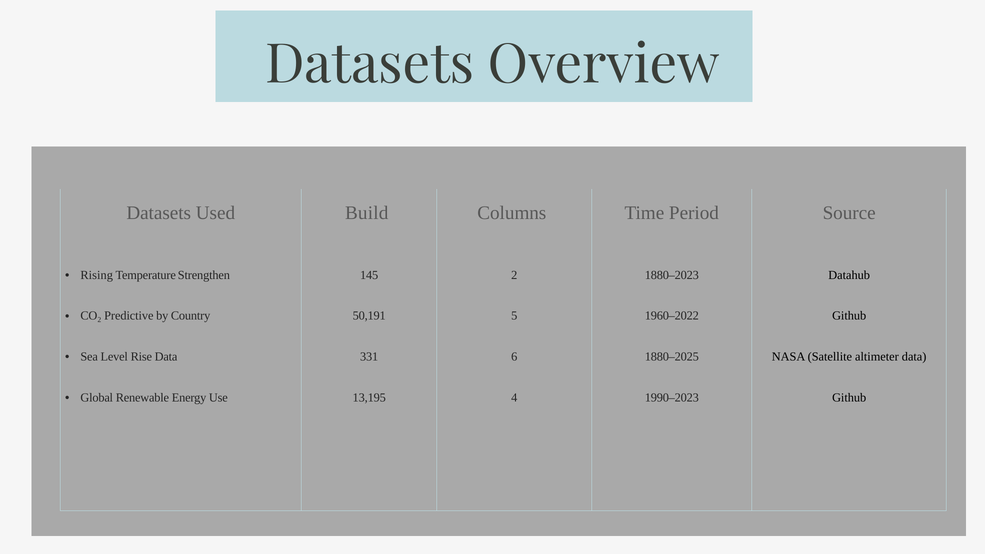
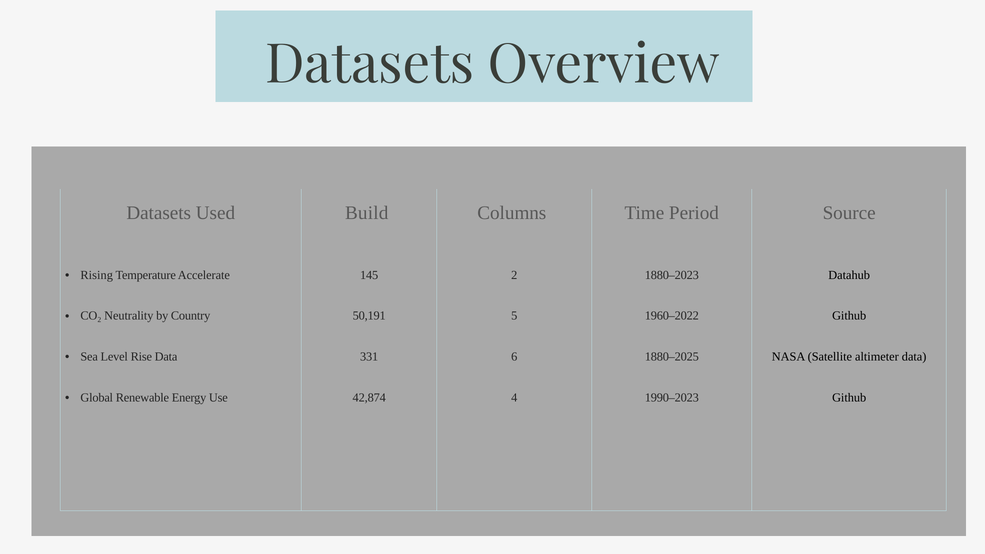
Strengthen: Strengthen -> Accelerate (204, 275)
Predictive: Predictive -> Neutrality (129, 316)
13,195: 13,195 -> 42,874 (369, 398)
